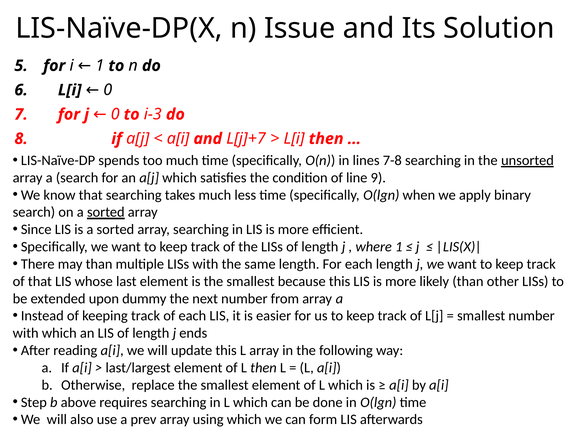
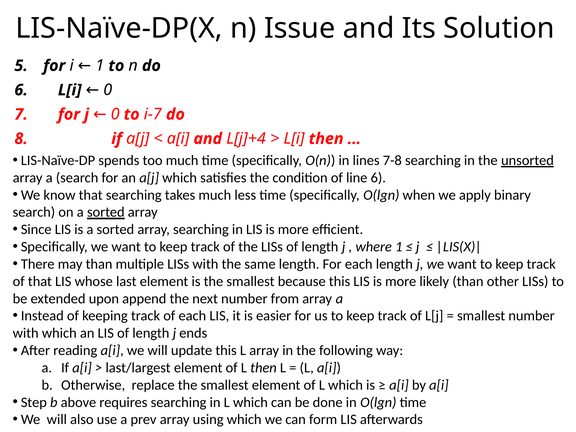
i-3: i-3 -> i-7 (153, 114)
L[j]+7: L[j]+7 -> L[j]+4 (246, 139)
line 9: 9 -> 6 (378, 178)
dummy: dummy -> append (144, 299)
